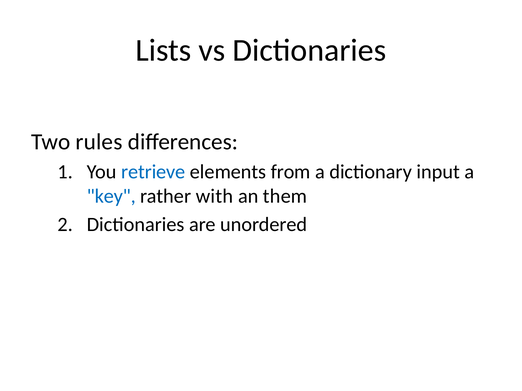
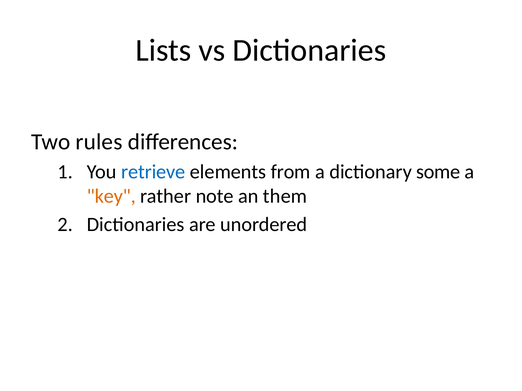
input: input -> some (438, 172)
key colour: blue -> orange (111, 196)
with: with -> note (215, 196)
